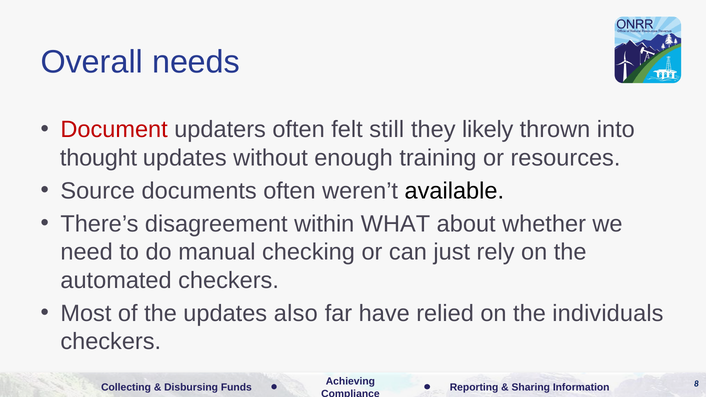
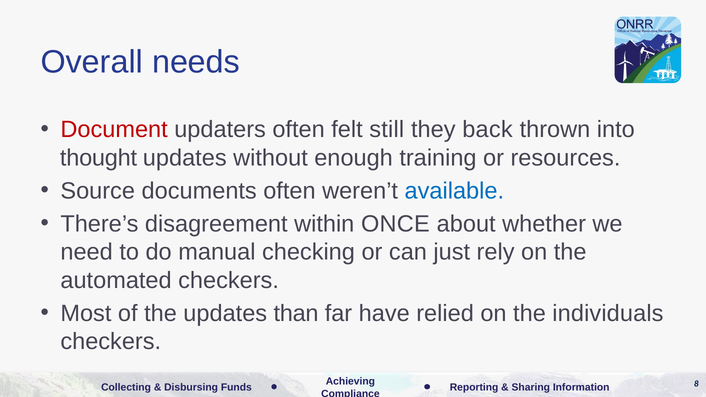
likely: likely -> back (487, 130)
available colour: black -> blue (454, 191)
WHAT: WHAT -> ONCE (395, 224)
also: also -> than (296, 313)
